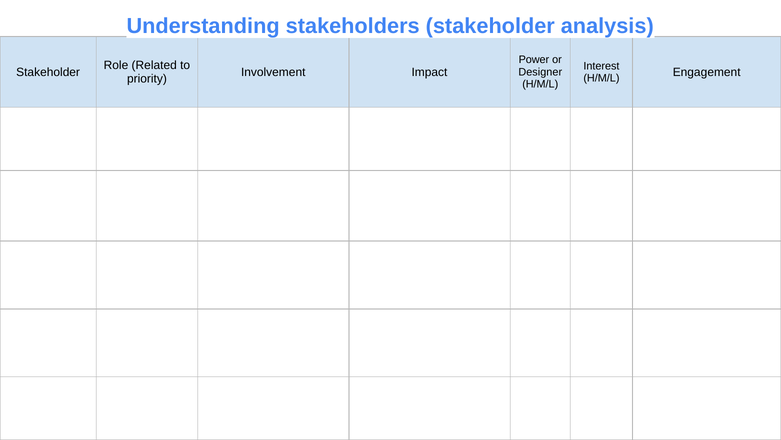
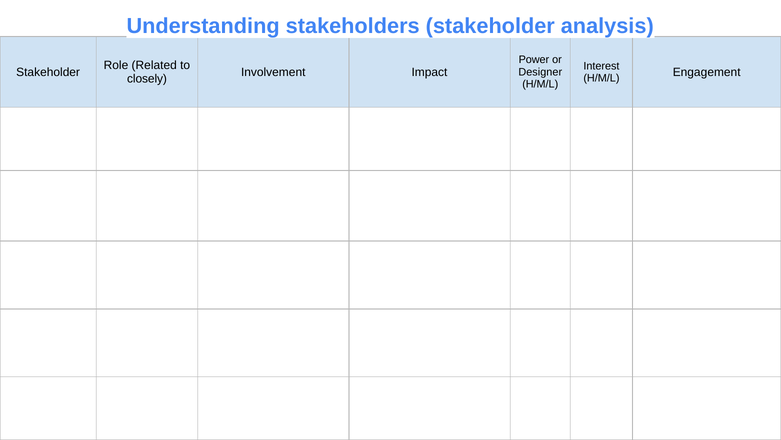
priority: priority -> closely (147, 79)
